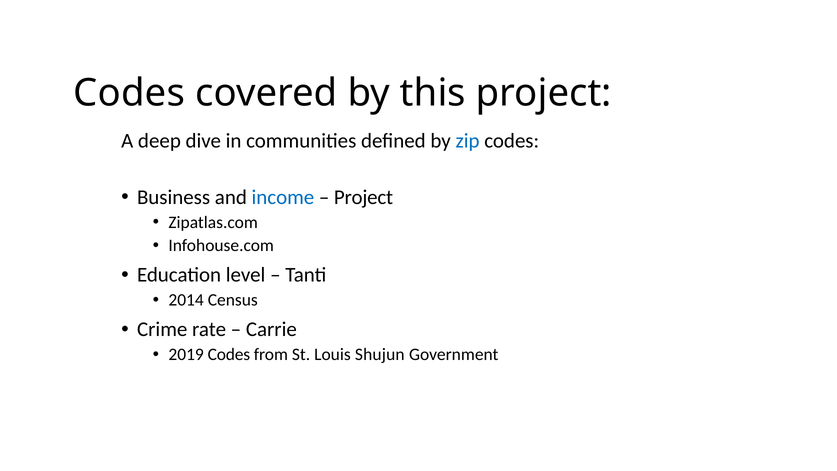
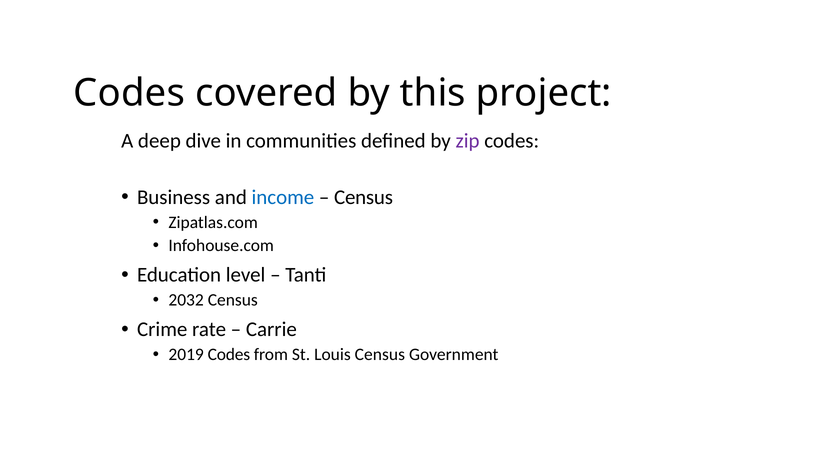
zip colour: blue -> purple (468, 141)
Project: Project -> Census (364, 197)
2014: 2014 -> 2032 (186, 300)
Louis Shujun: Shujun -> Census (380, 354)
